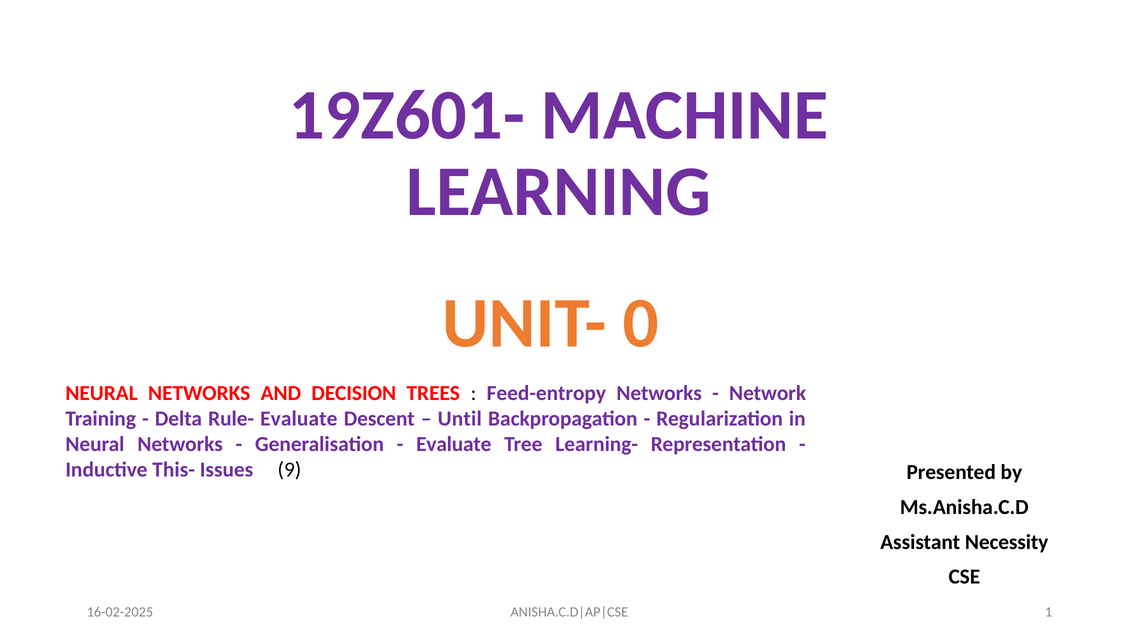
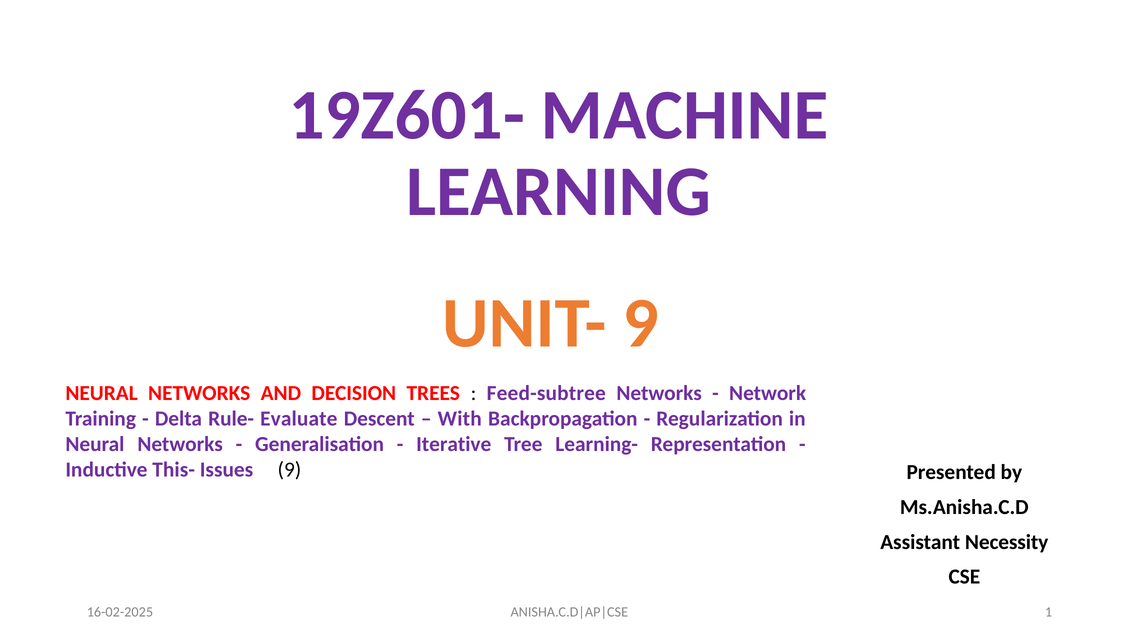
UNIT- 0: 0 -> 9 (641, 323)
Feed-entropy: Feed-entropy -> Feed-subtree (546, 393)
Until: Until -> With (460, 418)
Evaluate: Evaluate -> Iterative (454, 444)
